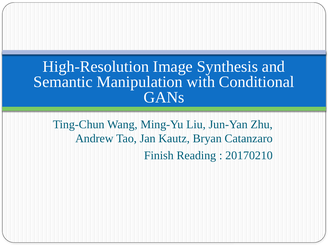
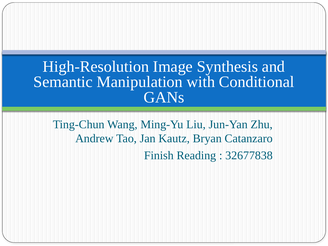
20170210: 20170210 -> 32677838 (249, 155)
